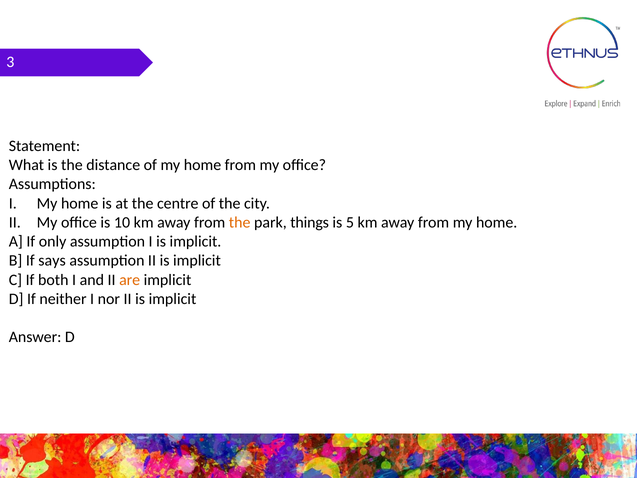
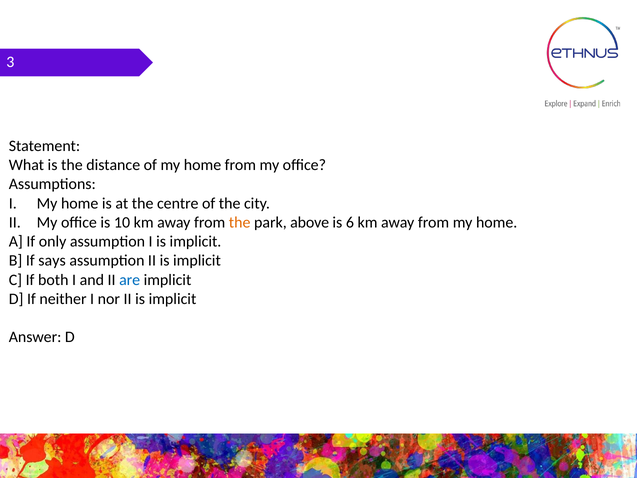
things: things -> above (310, 222)
5: 5 -> 6 (350, 222)
are colour: orange -> blue (130, 280)
